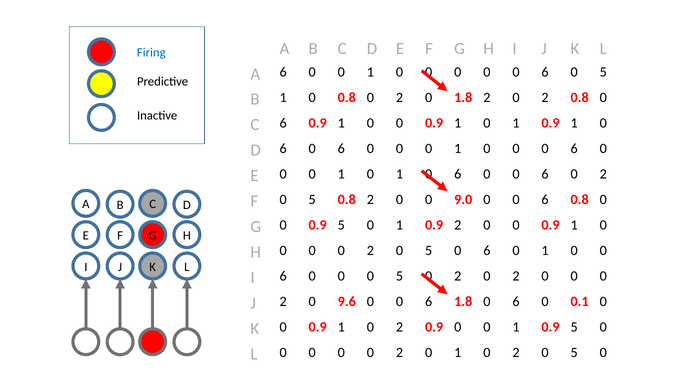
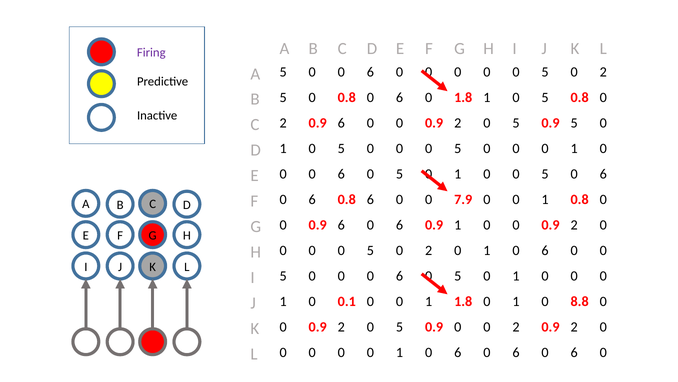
Firing colour: blue -> purple (151, 52)
A 6: 6 -> 5 (283, 72)
1: 1 -> 6 (370, 72)
6: 6 -> 5 (545, 72)
5: 5 -> 2 (603, 72)
B 1: 1 -> 5 (283, 98)
0.8 0 2: 2 -> 6 (400, 98)
1.8 2: 2 -> 1 (487, 98)
2: 2 -> 5 (545, 98)
C 6: 6 -> 2 (283, 123)
1: 1 -> 6 (341, 123)
1: 1 -> 2 (458, 123)
1: 1 -> 5 (516, 123)
1: 1 -> 5 (574, 123)
D 6: 6 -> 1 (283, 148)
6: 6 -> 5 (341, 148)
1: 1 -> 5 (458, 148)
6: 6 -> 1 (574, 148)
E 0 0 1: 1 -> 6 (341, 174)
1: 1 -> 5 (400, 174)
6: 6 -> 1 (458, 174)
6: 6 -> 5 (545, 174)
2: 2 -> 6 (603, 174)
F 0 5: 5 -> 6 (312, 199)
0.8 2: 2 -> 6 (370, 199)
9.0: 9.0 -> 7.9 (463, 199)
6: 6 -> 1 (545, 199)
0 0.9 5: 5 -> 6 (341, 225)
1: 1 -> 6 (400, 225)
0.9 2: 2 -> 1 (458, 225)
1: 1 -> 2 (574, 225)
2: 2 -> 5 (370, 250)
5: 5 -> 2 (429, 250)
6: 6 -> 1 (487, 250)
1: 1 -> 6 (545, 250)
I 6: 6 -> 5 (283, 276)
0 0 0 5: 5 -> 6 (400, 276)
2: 2 -> 5 (458, 276)
2: 2 -> 1 (516, 276)
J 2: 2 -> 1 (283, 301)
9.6: 9.6 -> 0.1 (347, 301)
6: 6 -> 1 (429, 301)
1.8 0 6: 6 -> 1 (516, 301)
0.1: 0.1 -> 8.8 (580, 301)
K 0 0.9 1: 1 -> 2 (341, 327)
2: 2 -> 5 (400, 327)
0.9 0 0 1: 1 -> 2 (516, 327)
5: 5 -> 2 (574, 327)
2: 2 -> 1 (400, 352)
1: 1 -> 6 (458, 352)
2: 2 -> 6 (516, 352)
5: 5 -> 6 (574, 352)
